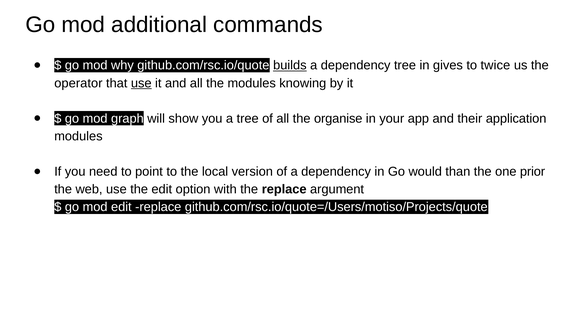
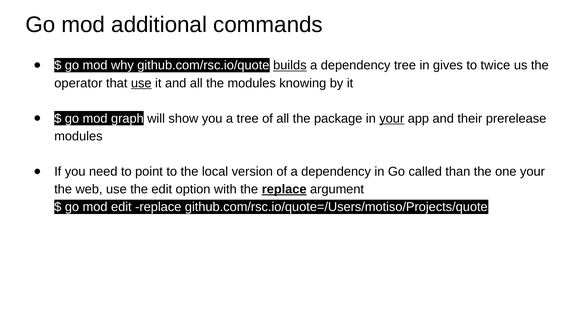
organise: organise -> package (338, 118)
your underline: none -> present (392, 118)
application: application -> prerelease (516, 118)
would: would -> called (425, 171)
one prior: prior -> your (532, 171)
replace underline: none -> present (284, 189)
